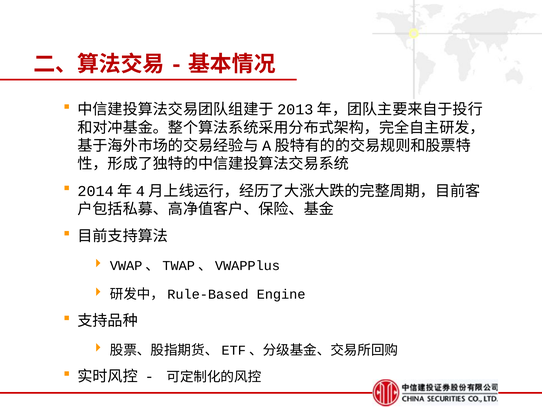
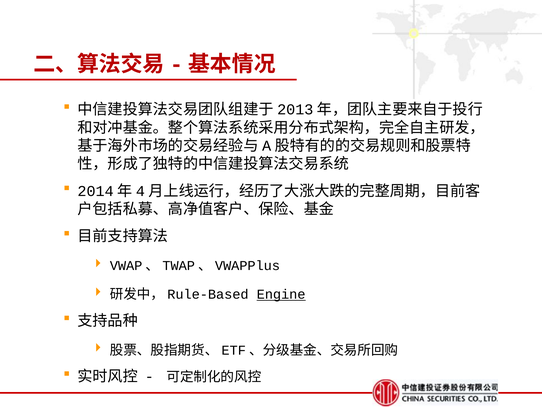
Engine underline: none -> present (281, 294)
